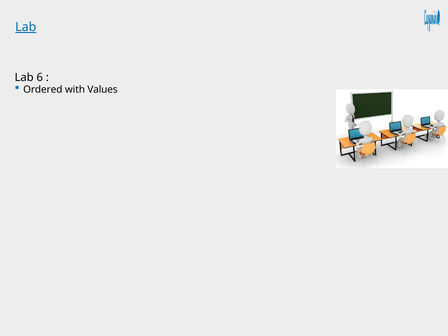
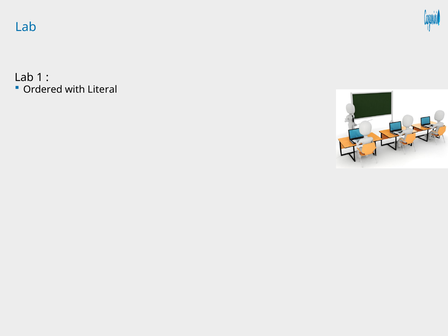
Lab underline: present -> none (26, 27)
6: 6 -> 1 (40, 78)
Values: Values -> Literal (102, 89)
